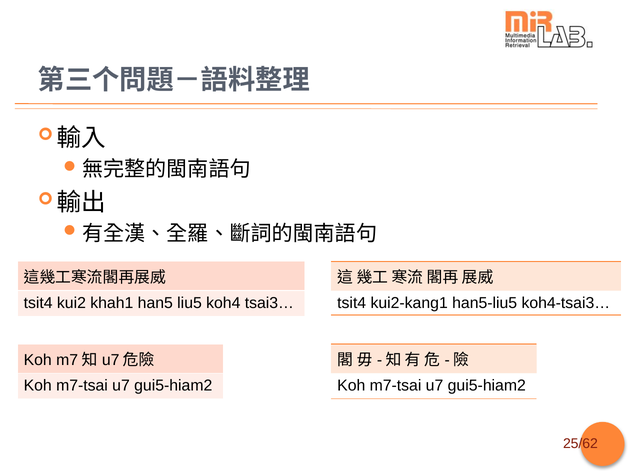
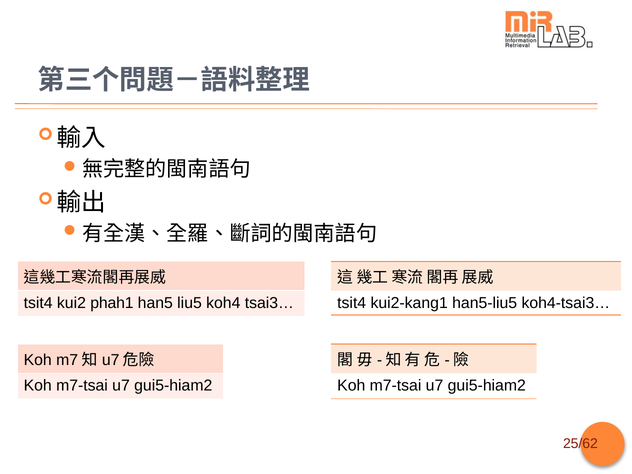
khah1: khah1 -> phah1 (112, 303)
